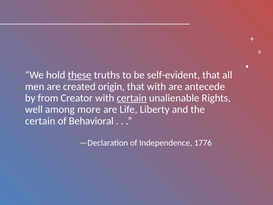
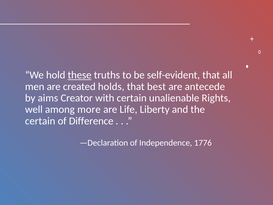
origin: origin -> holds (111, 86)
that with: with -> best (156, 86)
from: from -> aims (48, 98)
certain underline: present -> none (132, 98)
Behavioral: Behavioral -> Difference (91, 121)
